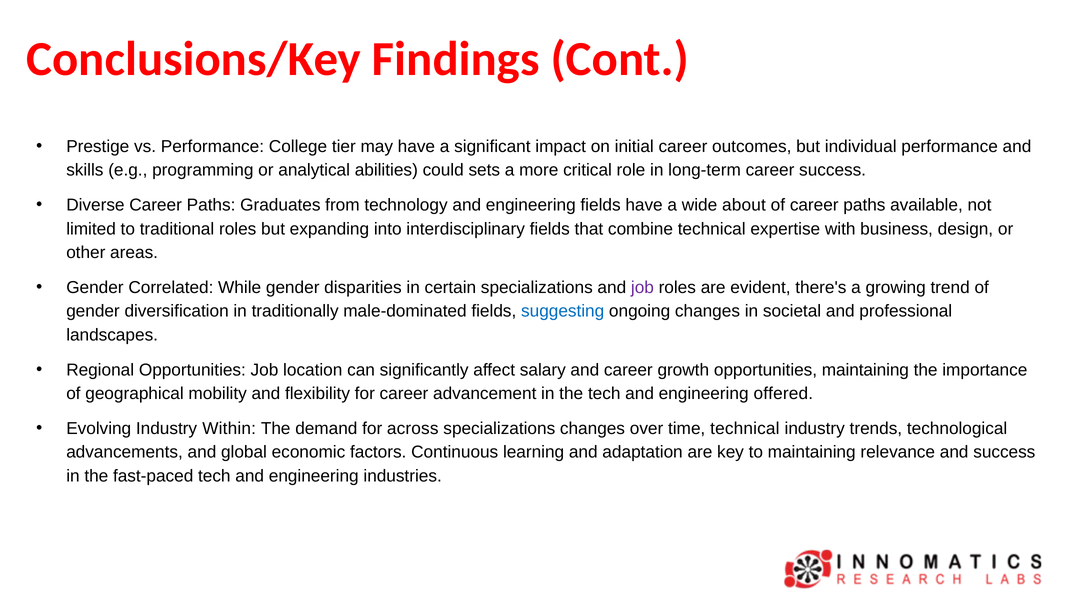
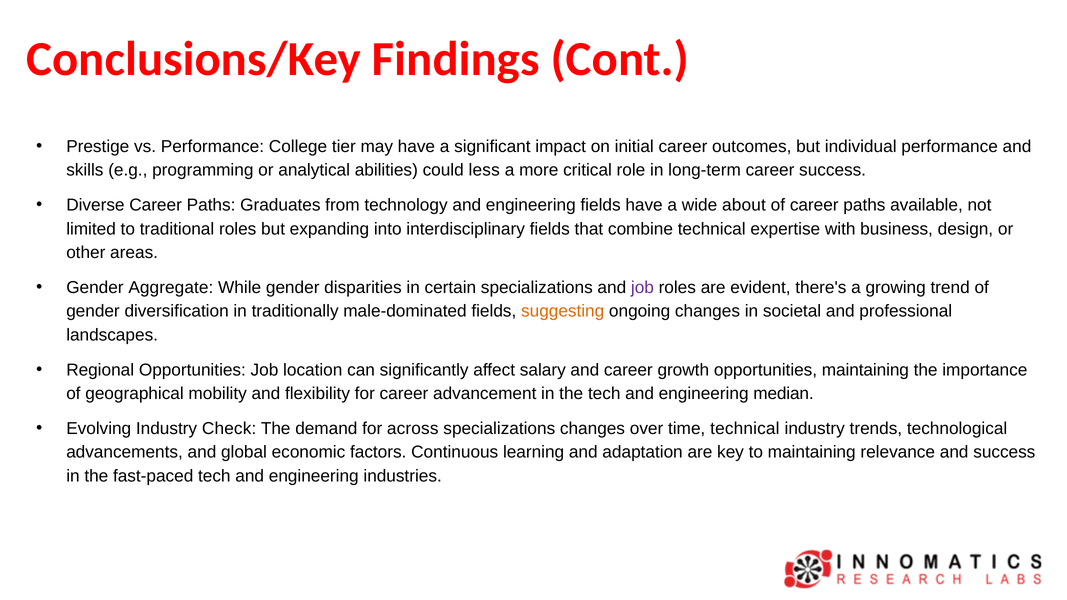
sets: sets -> less (484, 170)
Correlated: Correlated -> Aggregate (171, 288)
suggesting colour: blue -> orange (563, 311)
offered: offered -> median (783, 394)
Within: Within -> Check (229, 429)
